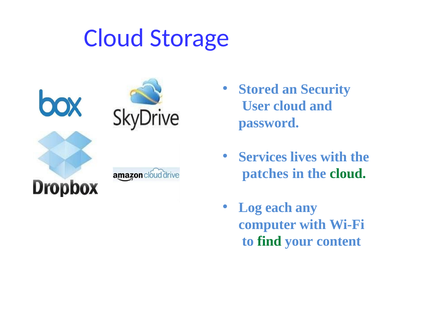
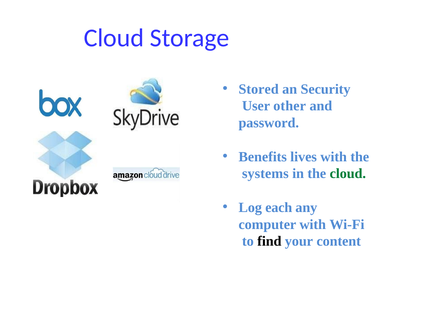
User cloud: cloud -> other (290, 106)
Services: Services -> Benefits (263, 157)
patches: patches -> systems (265, 174)
find colour: green -> black (269, 241)
